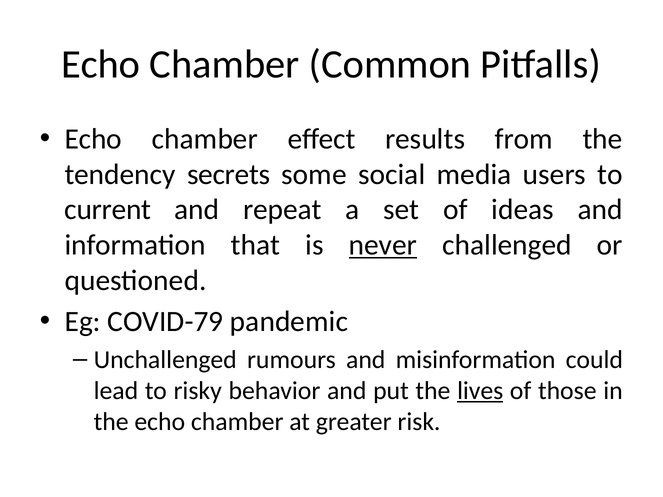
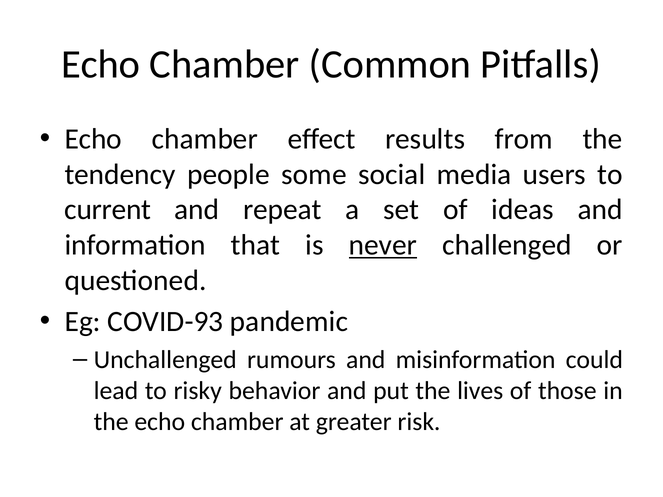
secrets: secrets -> people (229, 174)
COVID-79: COVID-79 -> COVID-93 (165, 322)
lives underline: present -> none (480, 391)
